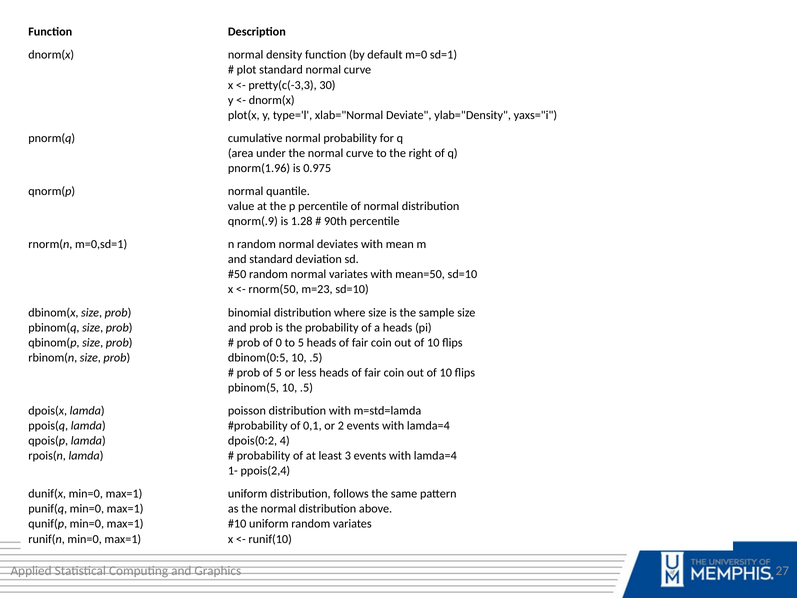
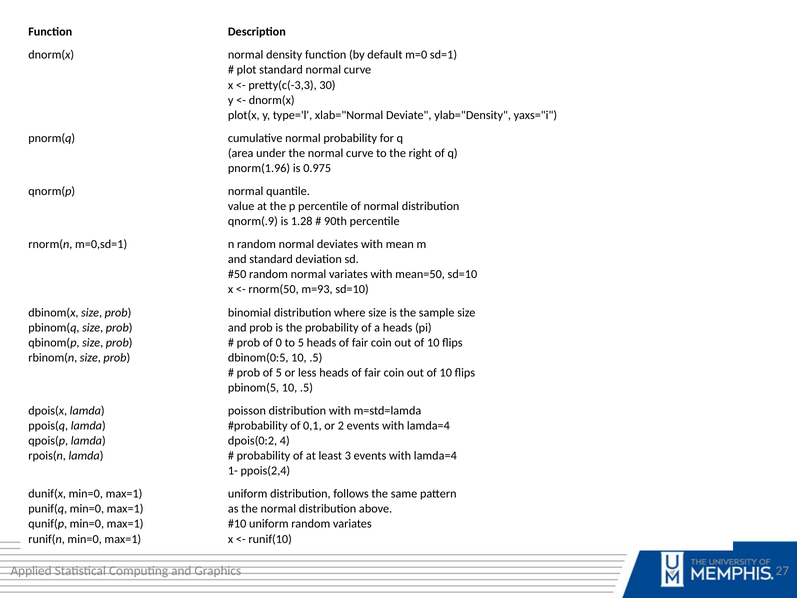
m=23: m=23 -> m=93 (317, 289)
